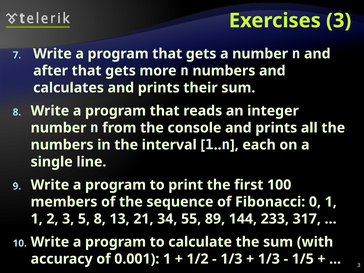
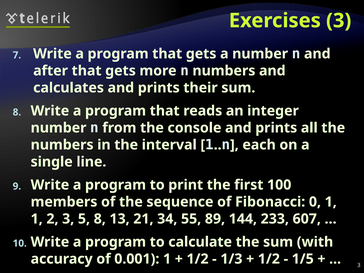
317: 317 -> 607 (307, 219)
1/3: 1/3 -> 1/2 (269, 259)
